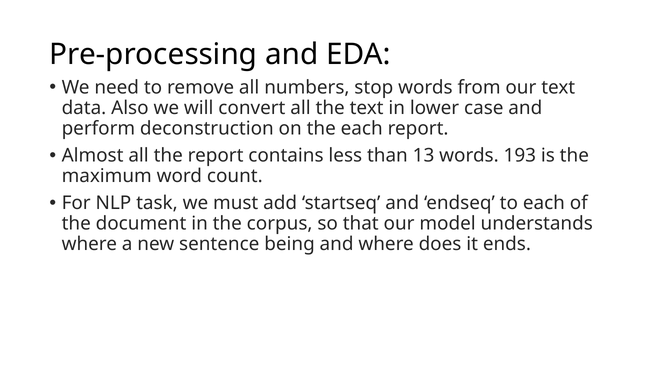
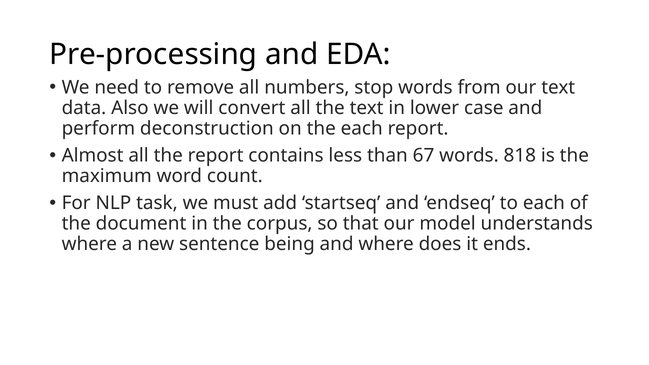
13: 13 -> 67 (424, 156)
193: 193 -> 818 (520, 156)
